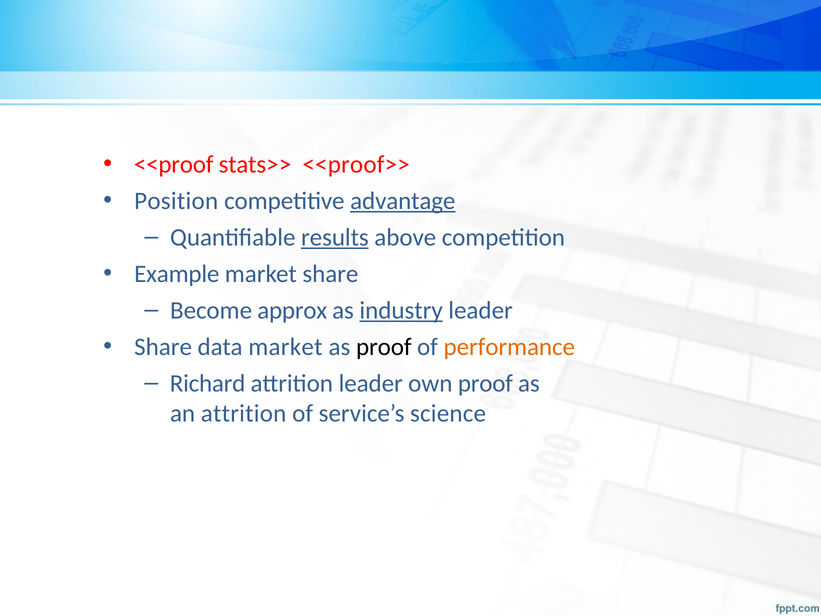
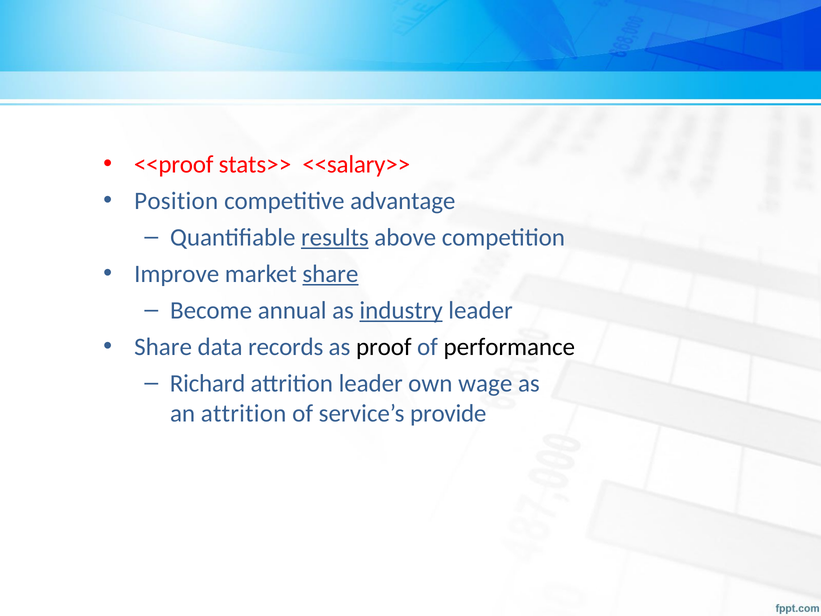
<<proof>>: <<proof>> -> <<salary>> (356, 164)
advantage underline: present -> none (403, 201)
Example: Example -> Improve (177, 274)
share underline: none -> present (330, 274)
approx: approx -> annual (292, 310)
data market: market -> records (286, 347)
performance colour: orange -> black (509, 347)
own proof: proof -> wage (485, 383)
science: science -> provide (448, 413)
